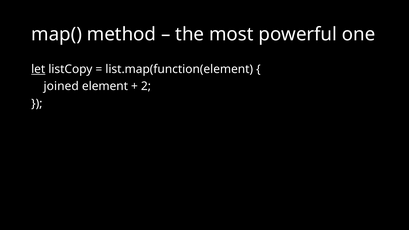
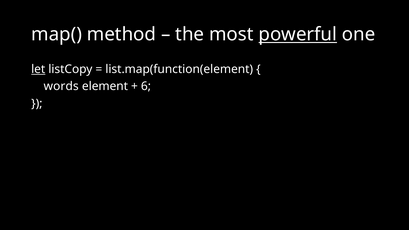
powerful underline: none -> present (298, 34)
joined: joined -> words (61, 86)
2: 2 -> 6 (146, 86)
